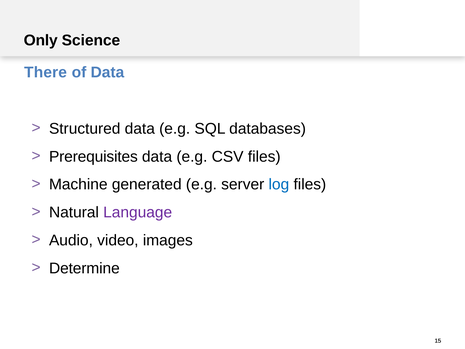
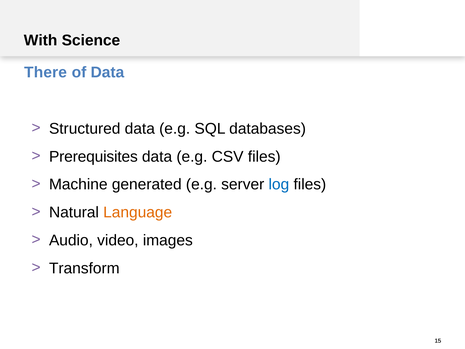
Only: Only -> With (41, 40)
Language colour: purple -> orange (138, 212)
Determine: Determine -> Transform (84, 268)
